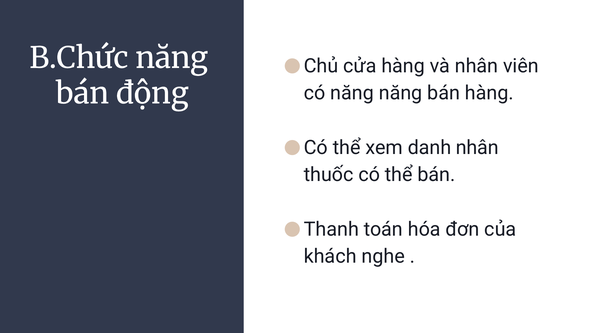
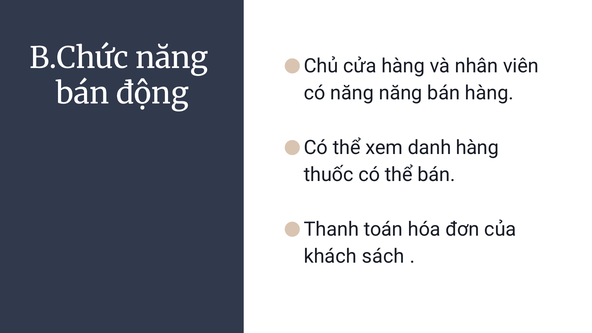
danh nhân: nhân -> hàng (477, 148)
nghe: nghe -> sách (383, 256)
